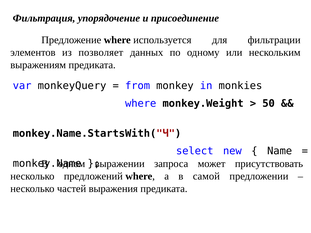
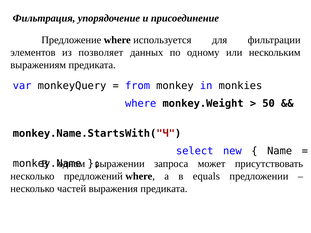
самой: самой -> equals (206, 176)
